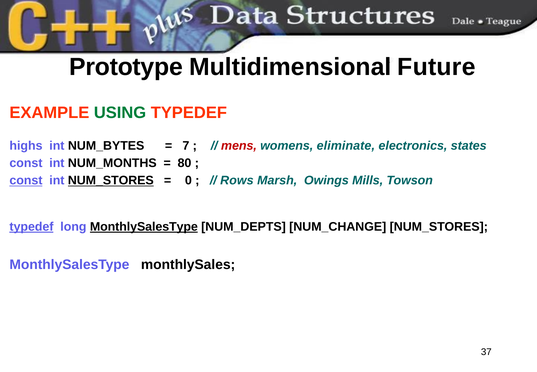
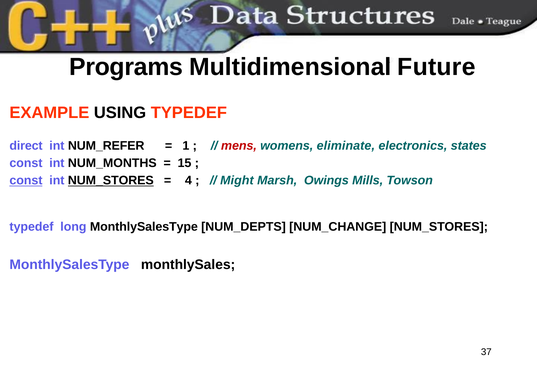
Prototype: Prototype -> Programs (126, 67)
USING colour: green -> black (120, 113)
highs: highs -> direct (26, 146)
NUM_BYTES: NUM_BYTES -> NUM_REFER (106, 146)
7: 7 -> 1 (186, 146)
80: 80 -> 15 (184, 163)
0: 0 -> 4 (188, 180)
Rows: Rows -> Might (237, 180)
typedef underline: present -> none (31, 227)
MonthlySalesType underline: present -> none (144, 227)
